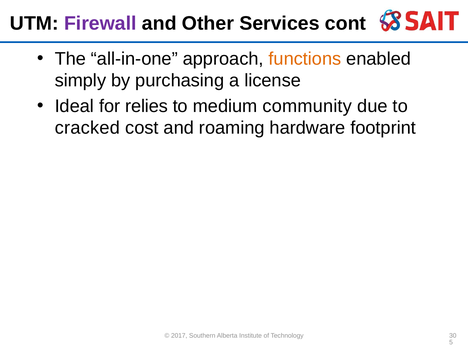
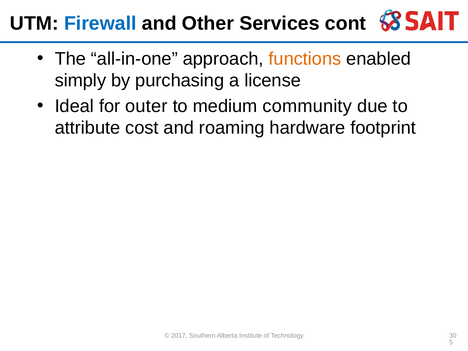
Firewall colour: purple -> blue (100, 23)
relies: relies -> outer (146, 106)
cracked: cracked -> attribute (87, 128)
